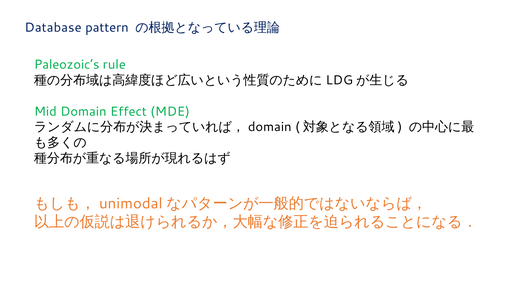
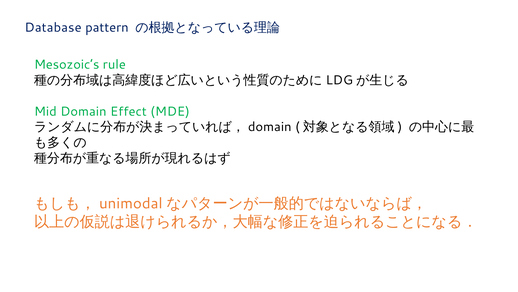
Paleozoic’s: Paleozoic’s -> Mesozoic’s (67, 65)
